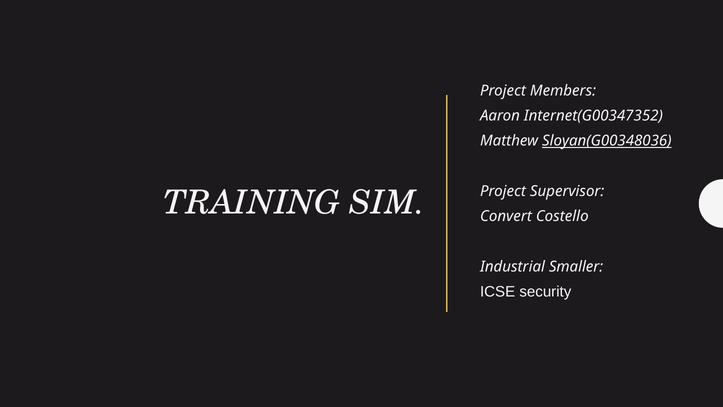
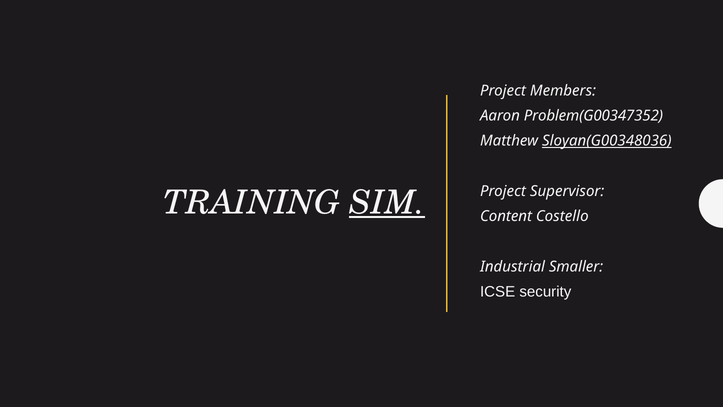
Internet(G00347352: Internet(G00347352 -> Problem(G00347352 (593, 116)
SIM underline: none -> present (387, 203)
Convert: Convert -> Content (506, 216)
